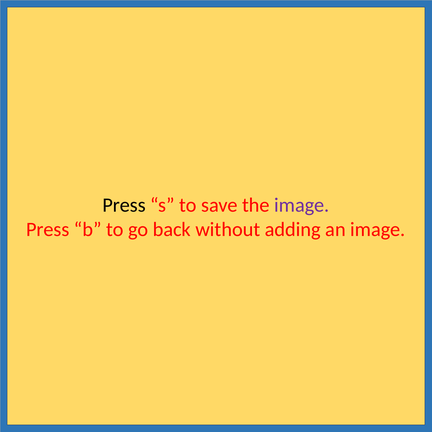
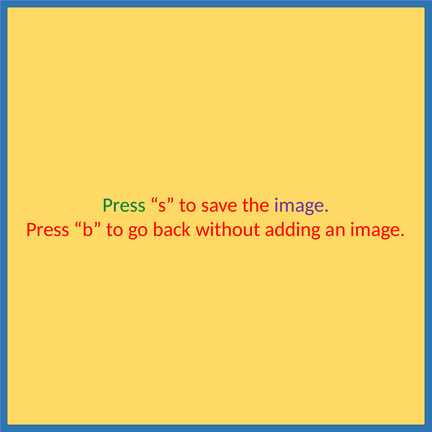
Press colour: black -> green (124, 205)
